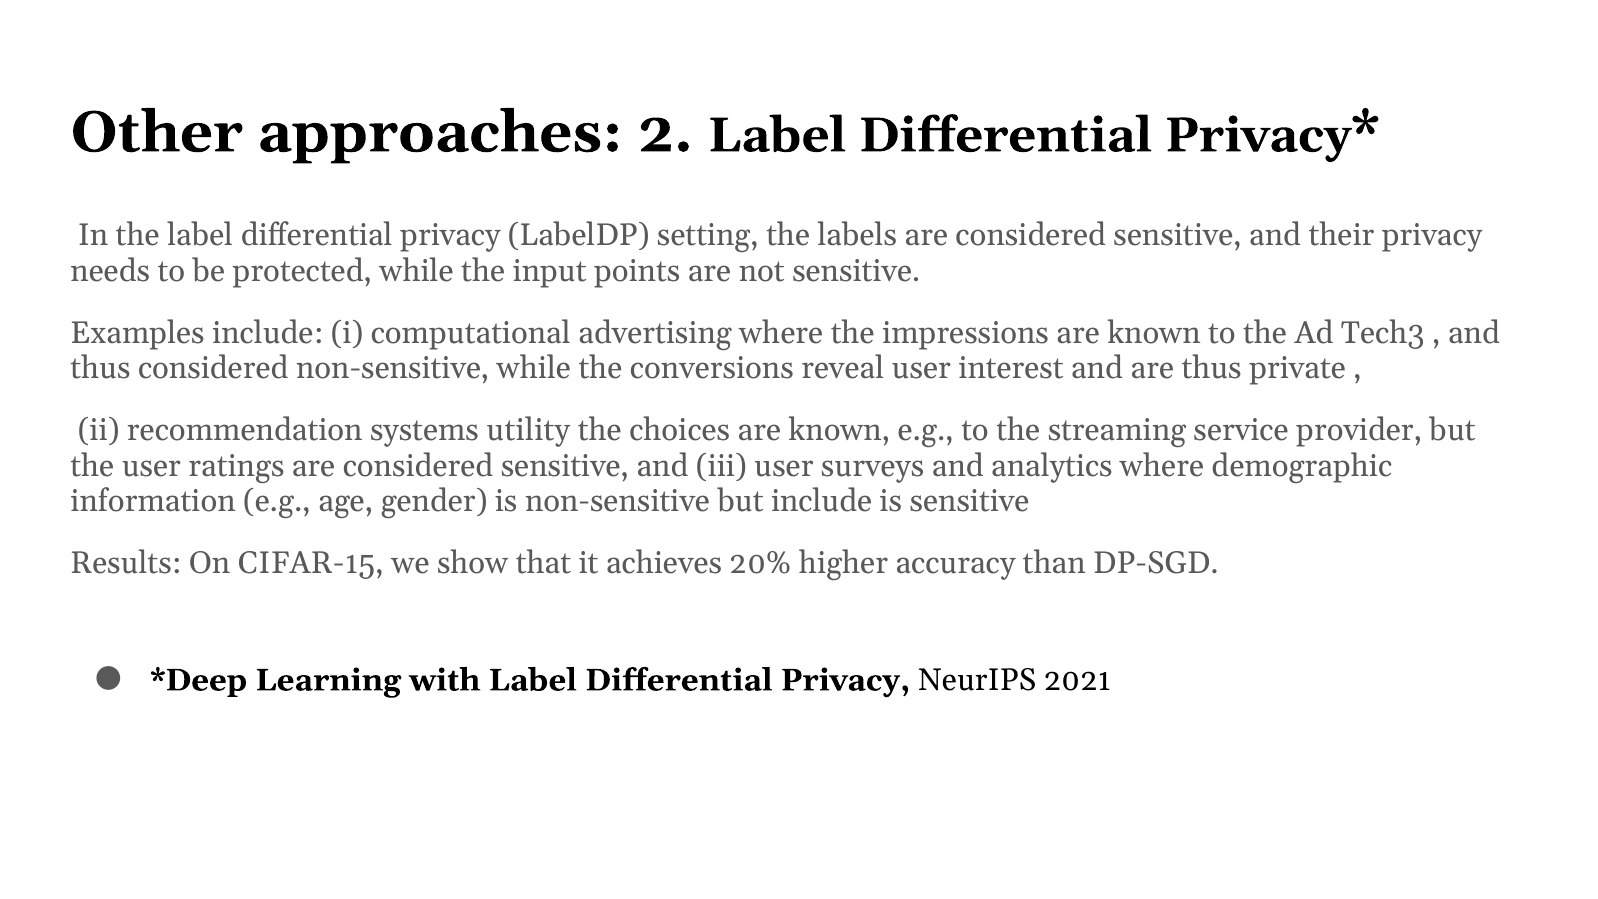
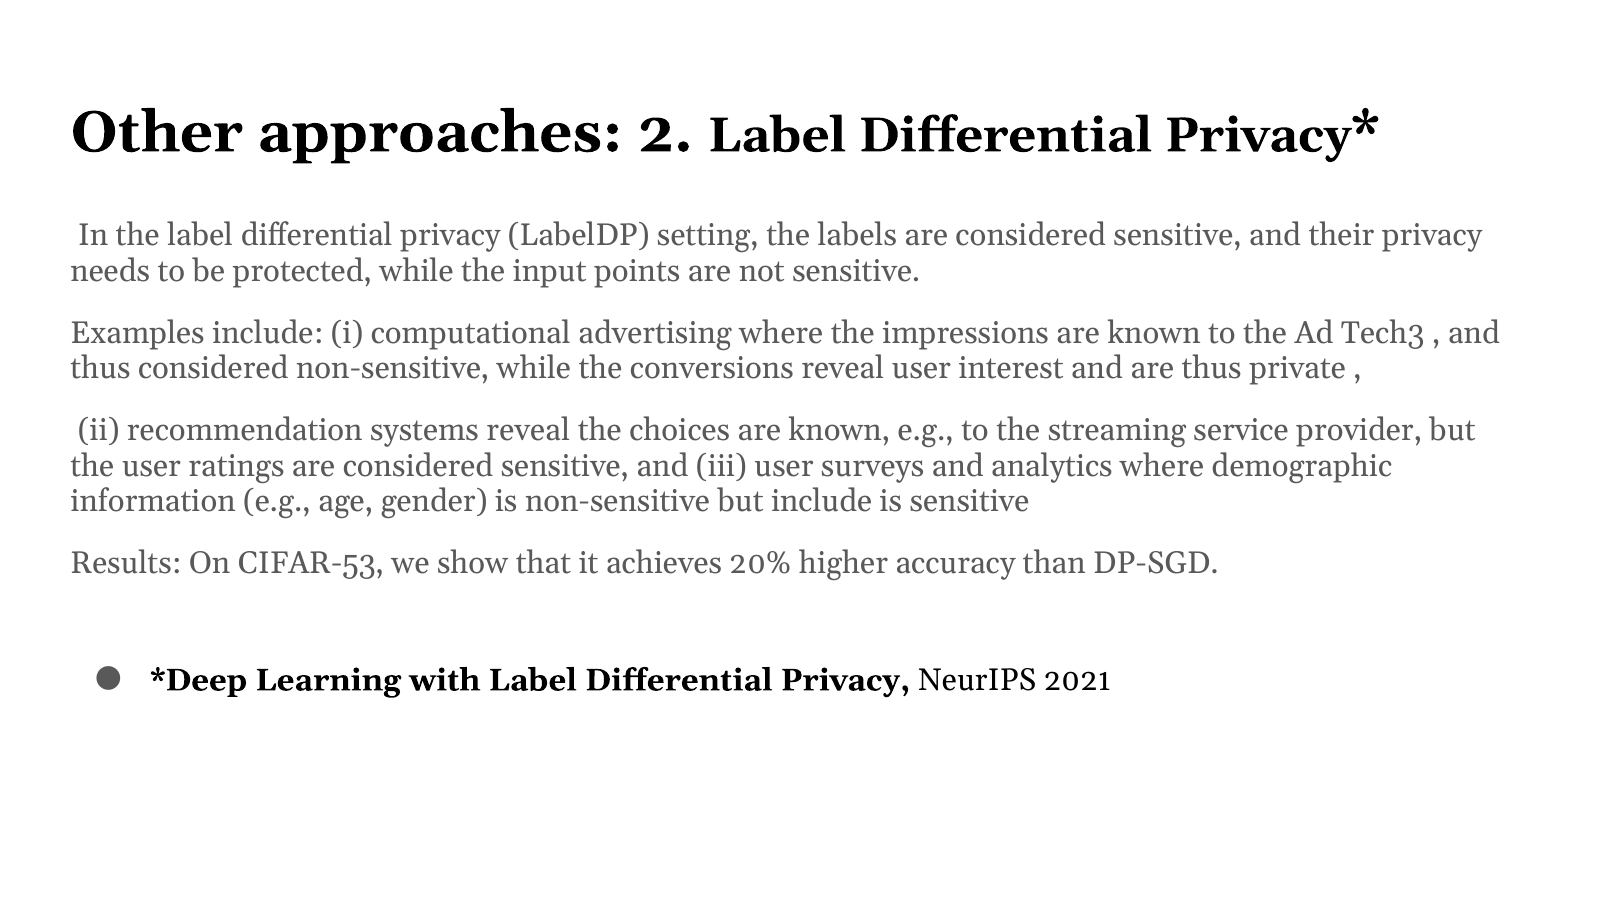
systems utility: utility -> reveal (528, 430)
CIFAR-15: CIFAR-15 -> CIFAR-53 (311, 563)
